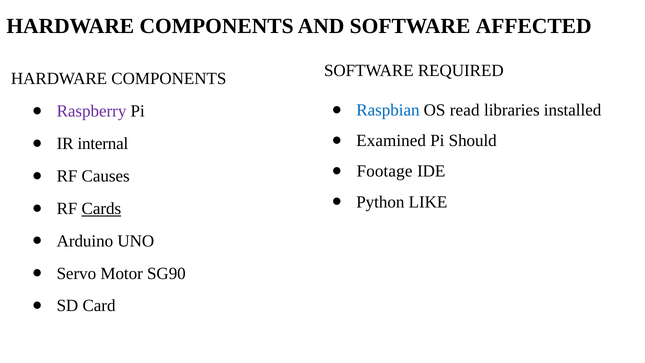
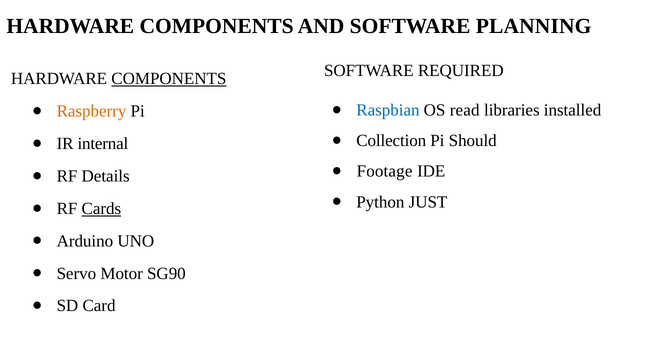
AFFECTED: AFFECTED -> PLANNING (534, 26)
COMPONENTS underline: none -> present (169, 79)
Raspberry colour: purple -> orange (92, 111)
Examined: Examined -> Collection (391, 141)
Causes: Causes -> Details (106, 176)
LIKE: LIKE -> JUST (428, 202)
